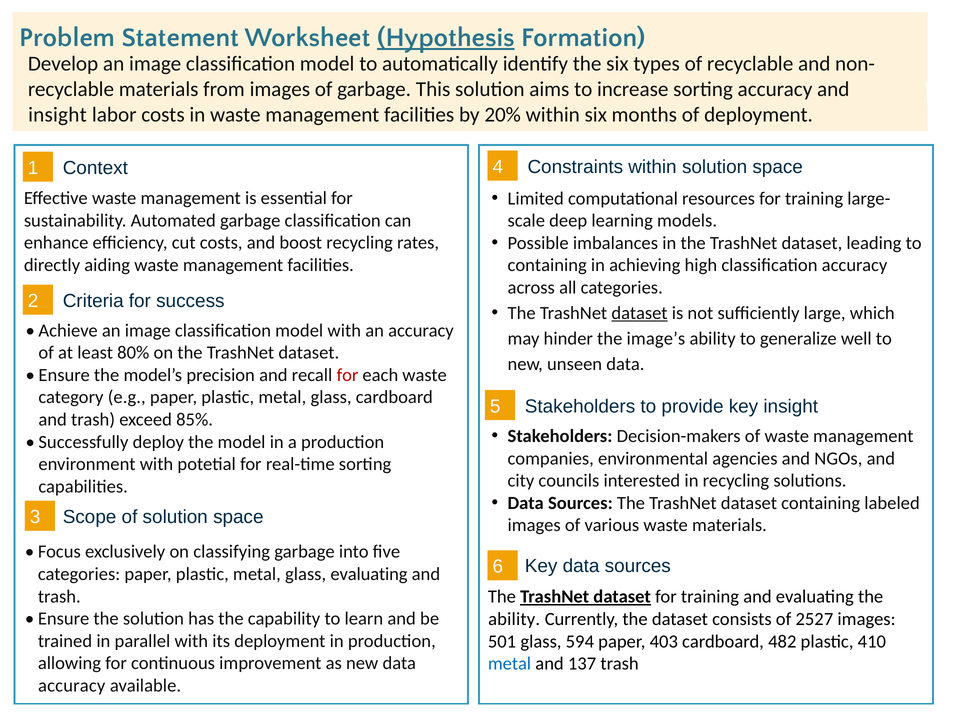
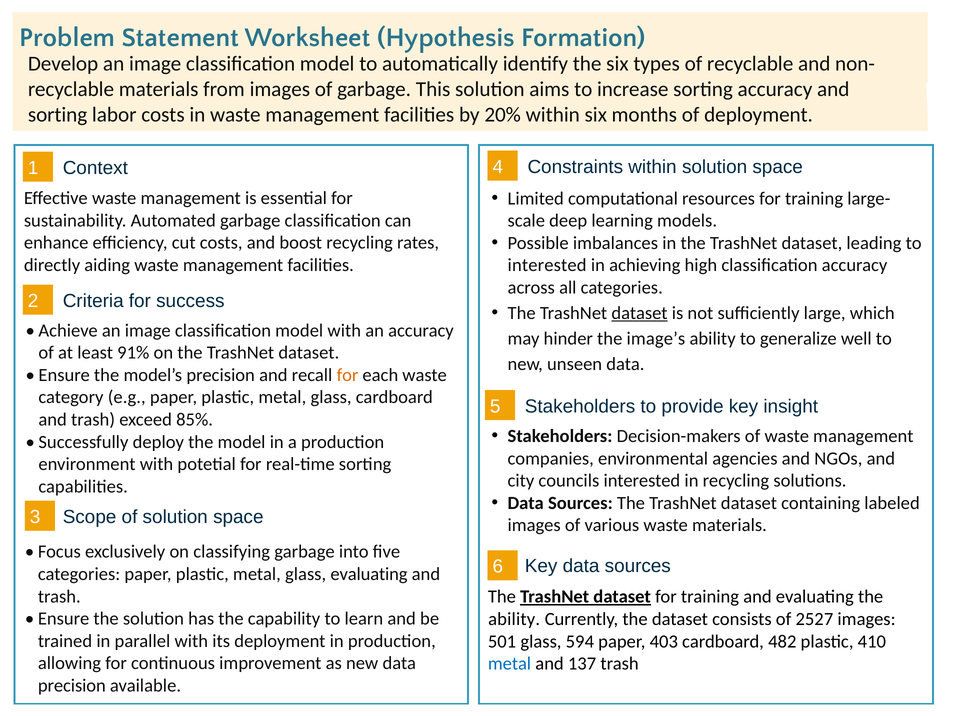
Hypothesis underline: present -> none (446, 38)
insight: insight -> sorting (58, 115)
containing: containing -> interested (547, 265)
80%: 80% -> 91% (133, 353)
for colour: red -> orange (348, 375)
accuracy: accuracy -> precision (72, 686)
